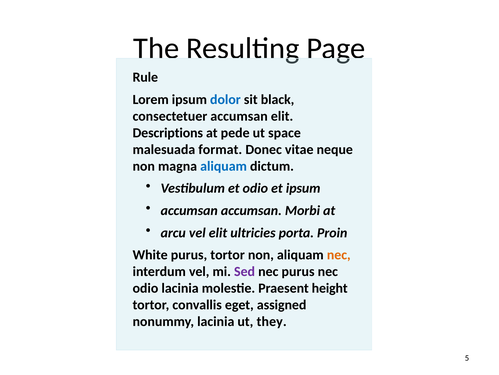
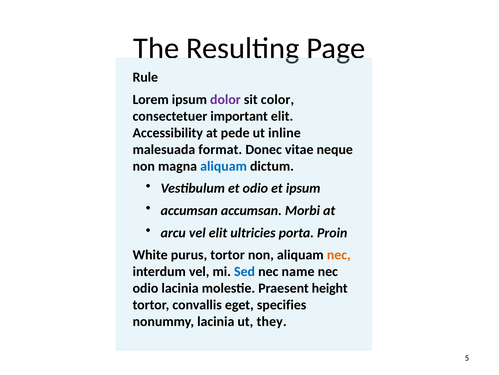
dolor colour: blue -> purple (225, 99)
black: black -> color (277, 99)
consectetuer accumsan: accumsan -> important (239, 116)
Descriptions: Descriptions -> Accessibility (168, 133)
space: space -> inline (284, 133)
Sed colour: purple -> blue (245, 271)
nec purus: purus -> name (298, 271)
assigned: assigned -> specifies (282, 304)
